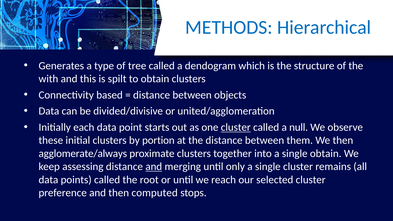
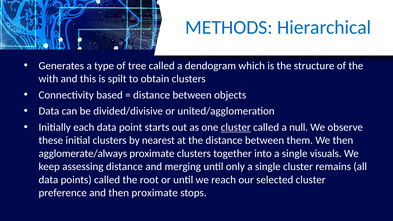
portion: portion -> nearest (158, 140)
single obtain: obtain -> visuals (326, 154)
and underline: present -> none (154, 167)
then computed: computed -> proximate (155, 193)
